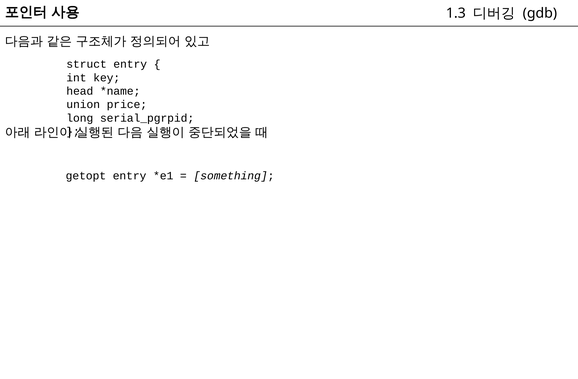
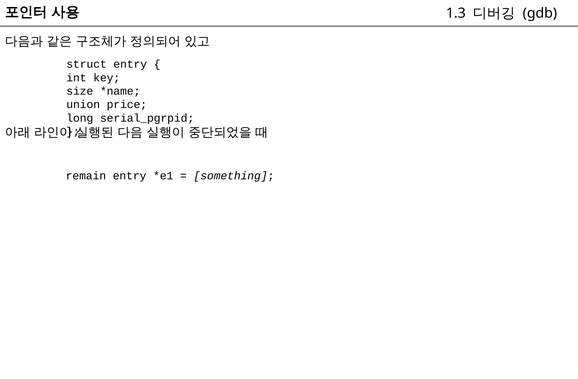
head: head -> size (80, 91)
getopt: getopt -> remain (86, 176)
